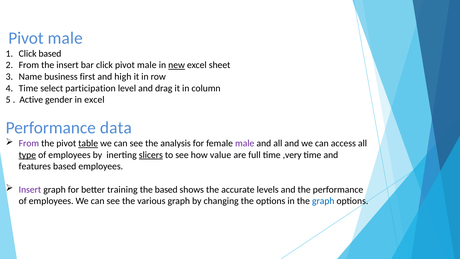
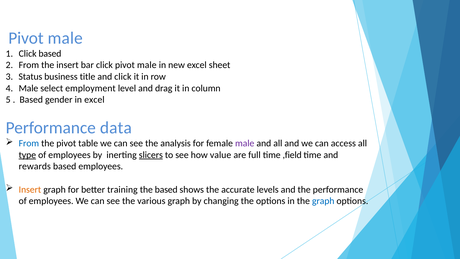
new underline: present -> none (177, 65)
Name: Name -> Status (30, 77)
first: first -> title (88, 77)
and high: high -> click (123, 77)
Time: Time -> Male (28, 88)
participation: participation -> employment (90, 88)
Active: Active -> Based (31, 100)
From colour: purple -> blue (29, 143)
table underline: present -> none (88, 143)
,very: ,very -> ,field (292, 155)
features: features -> rewards (35, 166)
Insert colour: purple -> orange (30, 189)
